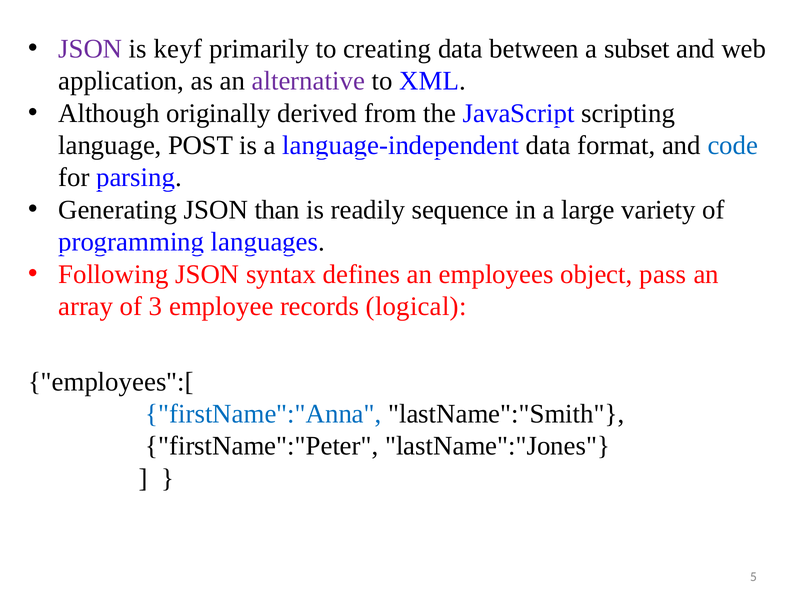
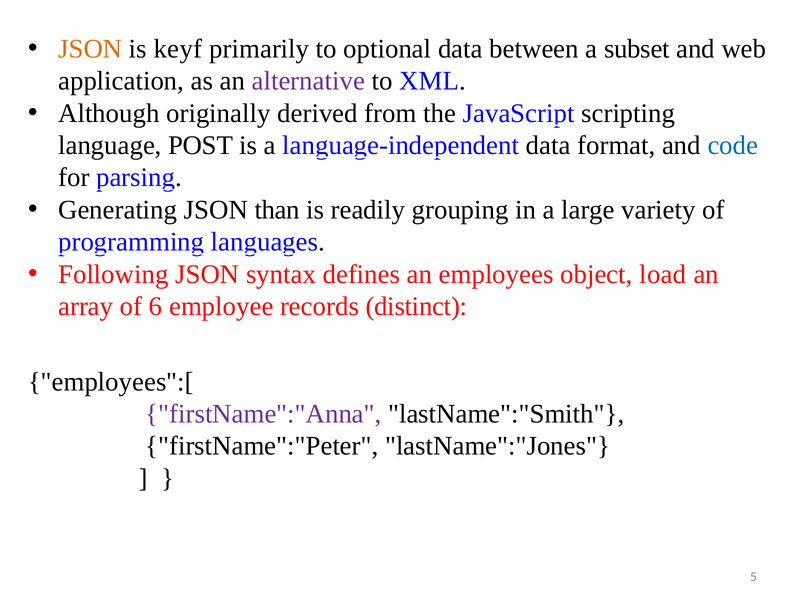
JSON colour: purple -> orange (90, 49)
creating: creating -> optional (387, 49)
sequence: sequence -> grouping (460, 210)
pass: pass -> load (663, 274)
3: 3 -> 6 (156, 306)
logical: logical -> distinct (416, 306)
firstName":"Anna colour: blue -> purple (263, 414)
